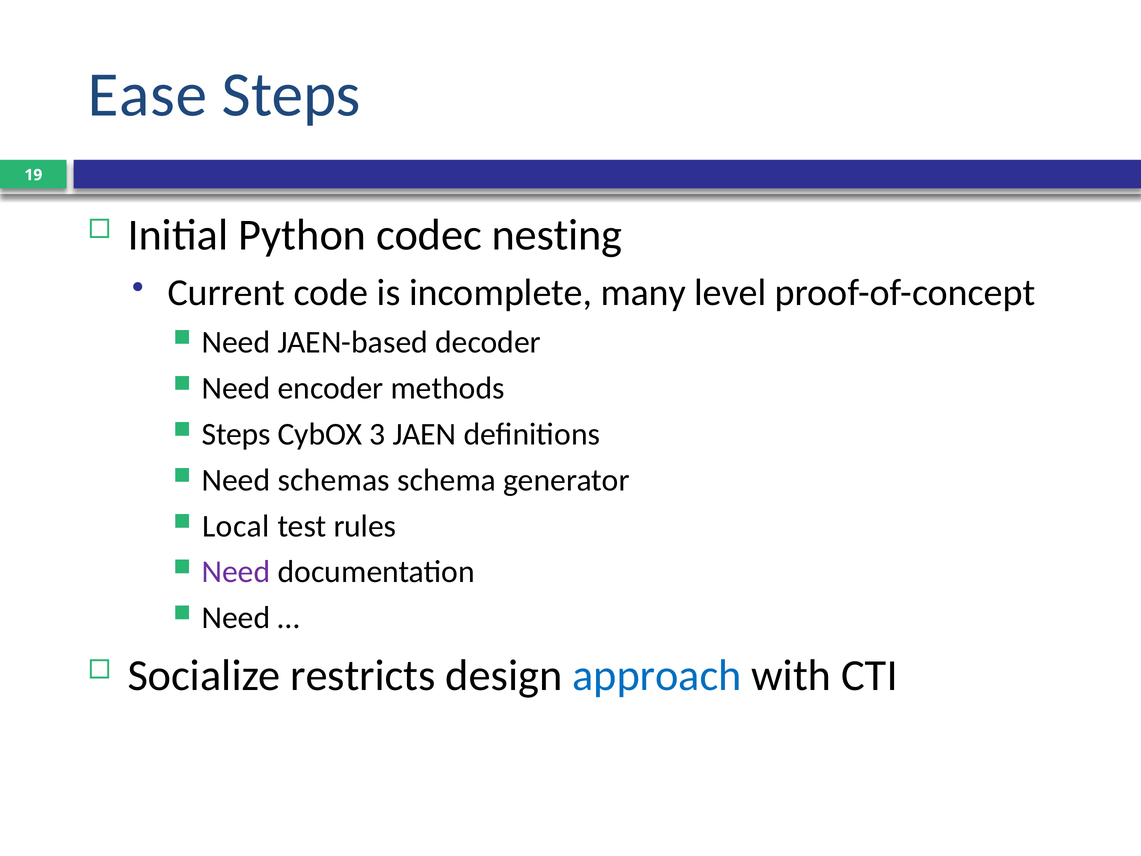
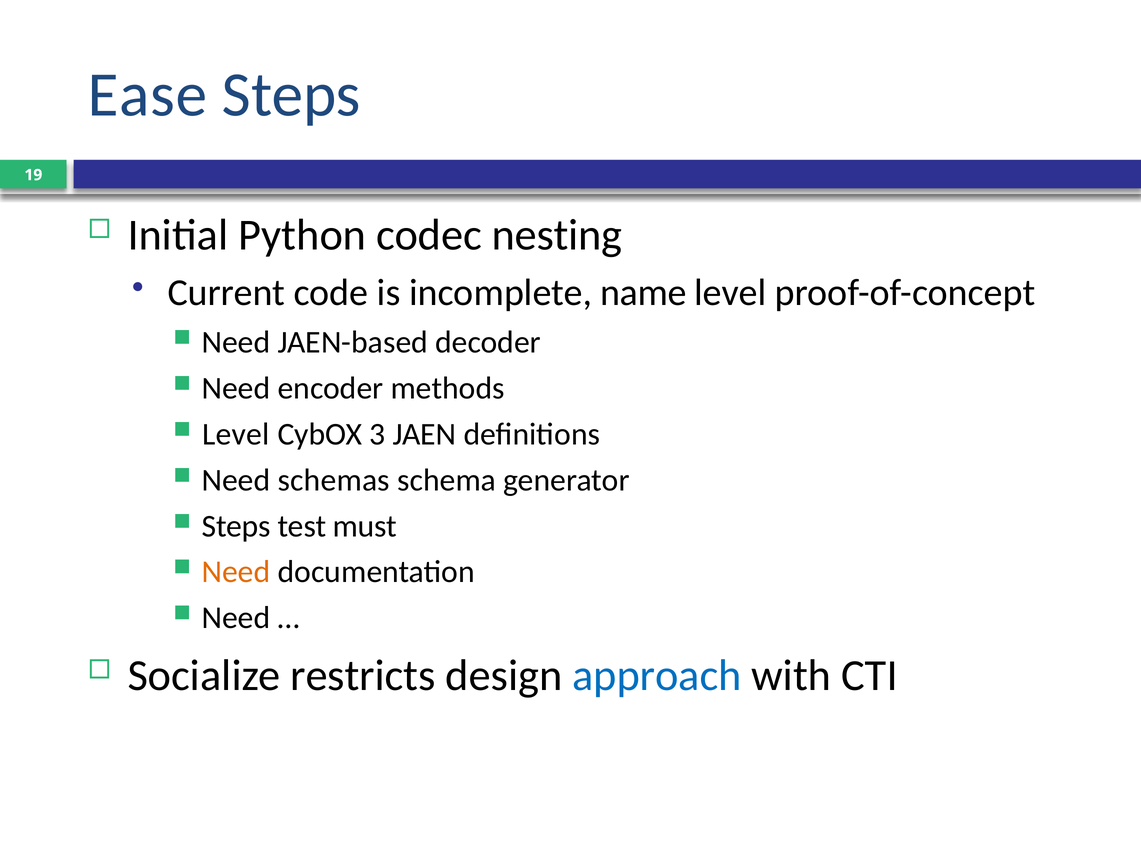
many: many -> name (643, 293)
Steps: Steps -> Level (236, 434)
Local: Local -> Steps (236, 526)
rules: rules -> must (365, 526)
Need colour: purple -> orange (236, 572)
